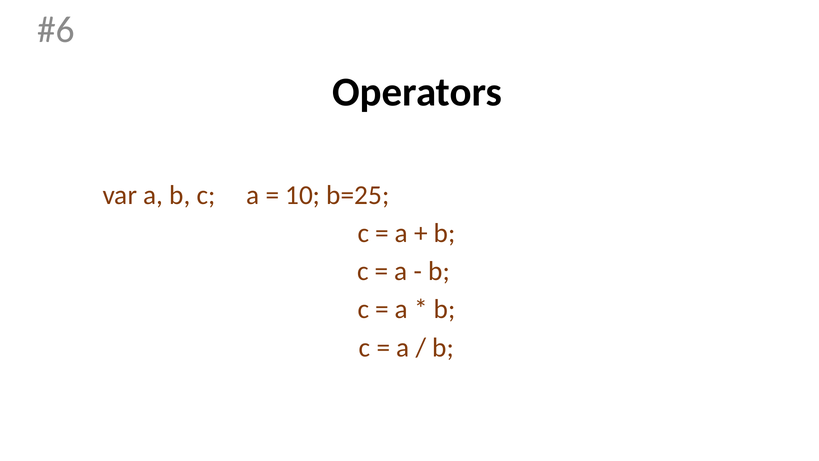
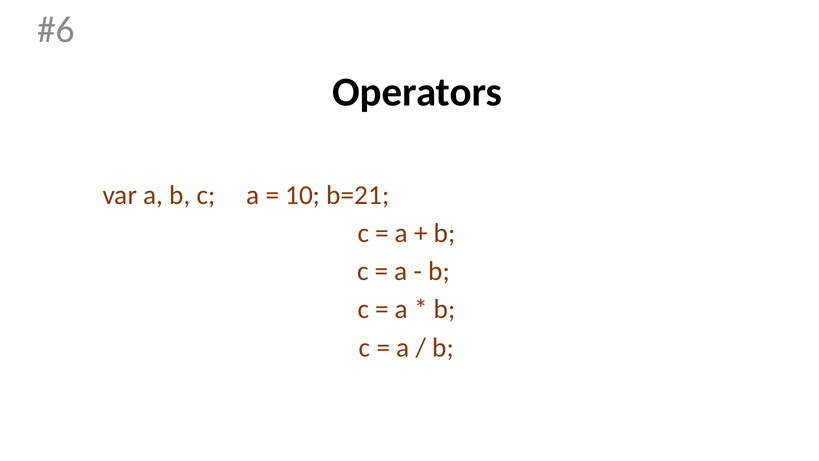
b=25: b=25 -> b=21 (358, 195)
